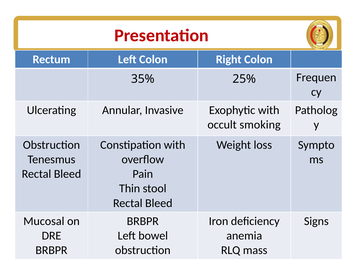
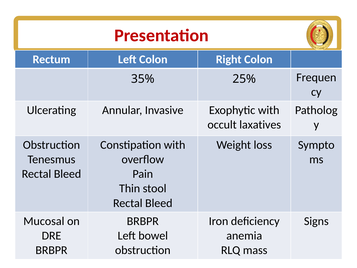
smoking: smoking -> laxatives (260, 125)
